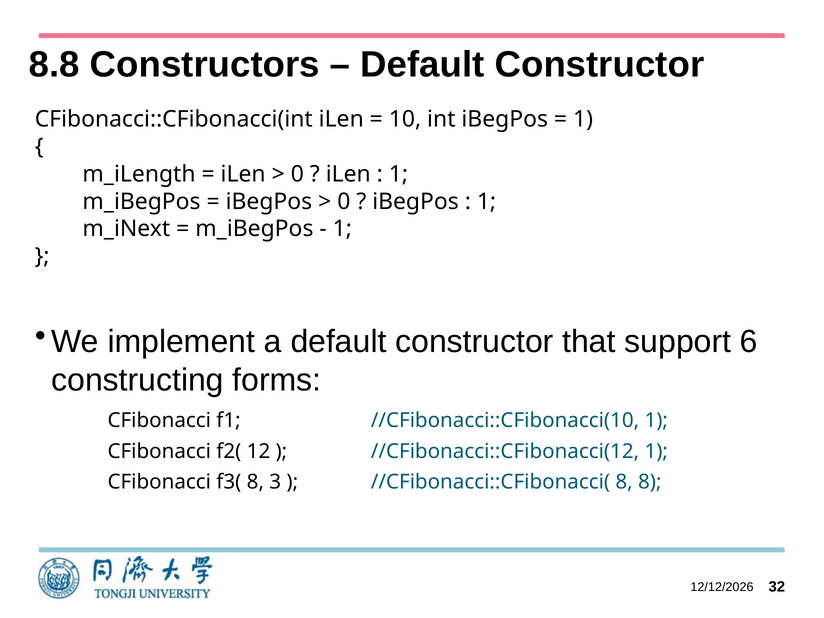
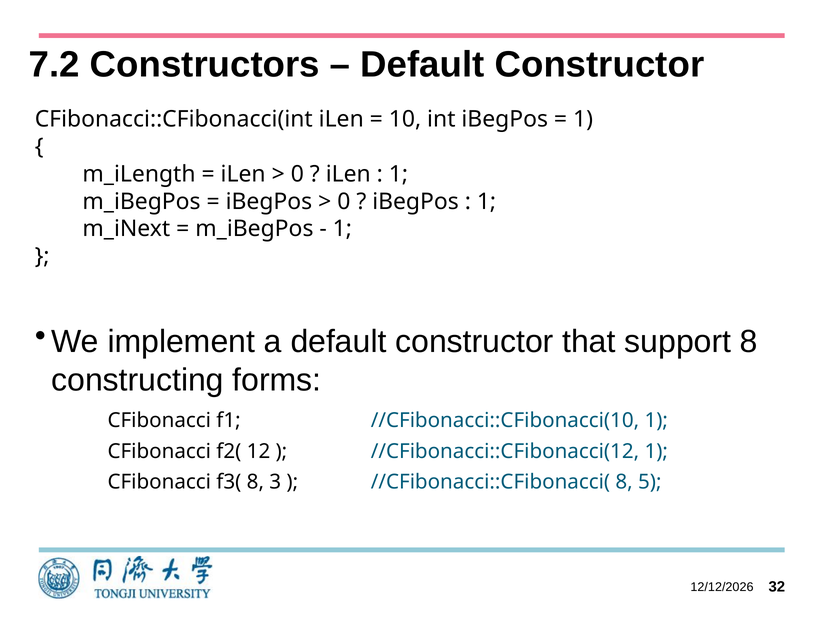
8.8: 8.8 -> 7.2 (54, 65)
support 6: 6 -> 8 (749, 341)
8 8: 8 -> 5 (650, 482)
